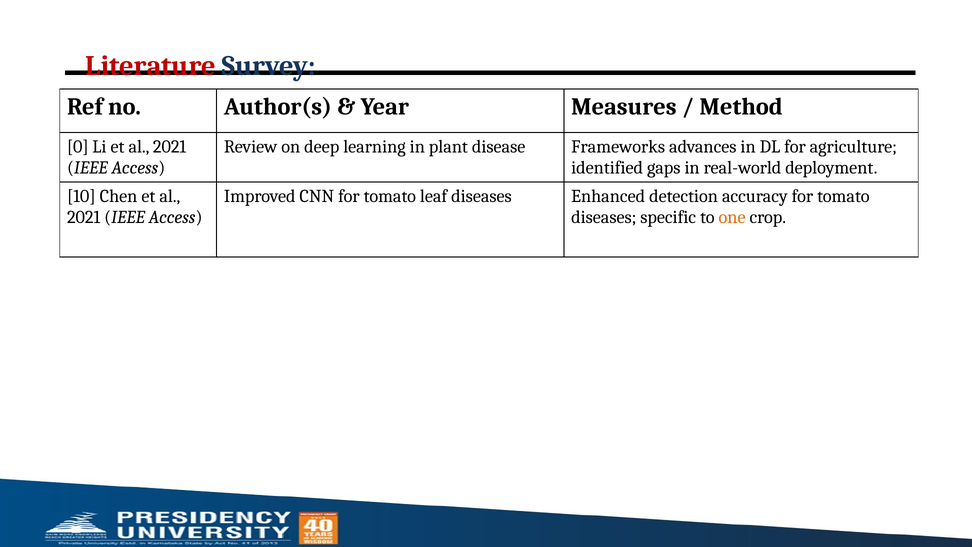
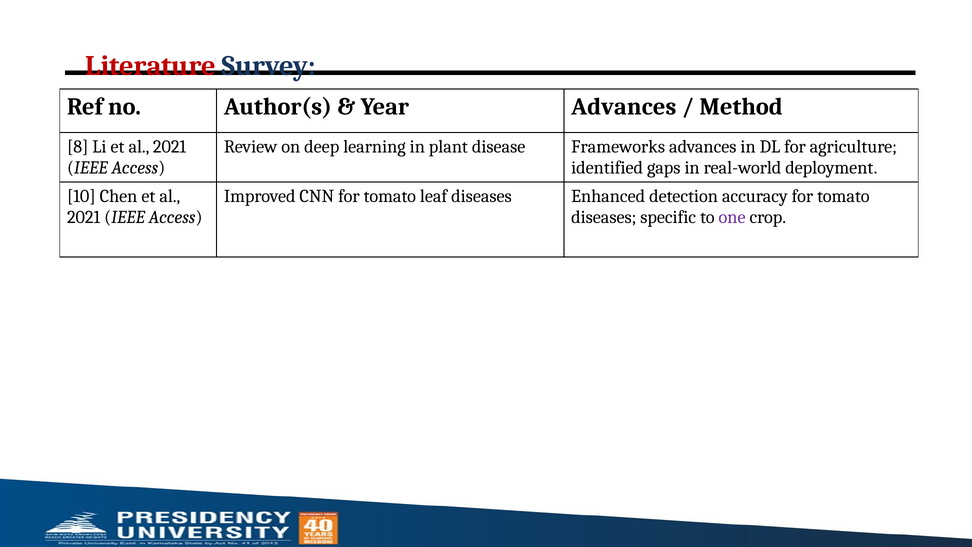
Year Measures: Measures -> Advances (624, 107)
0: 0 -> 8 (78, 147)
one colour: orange -> purple (732, 217)
